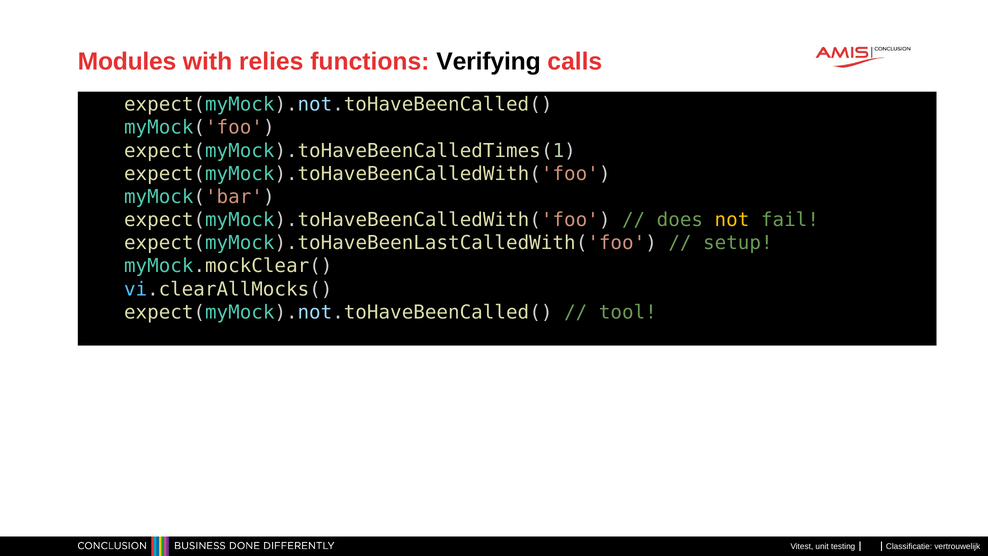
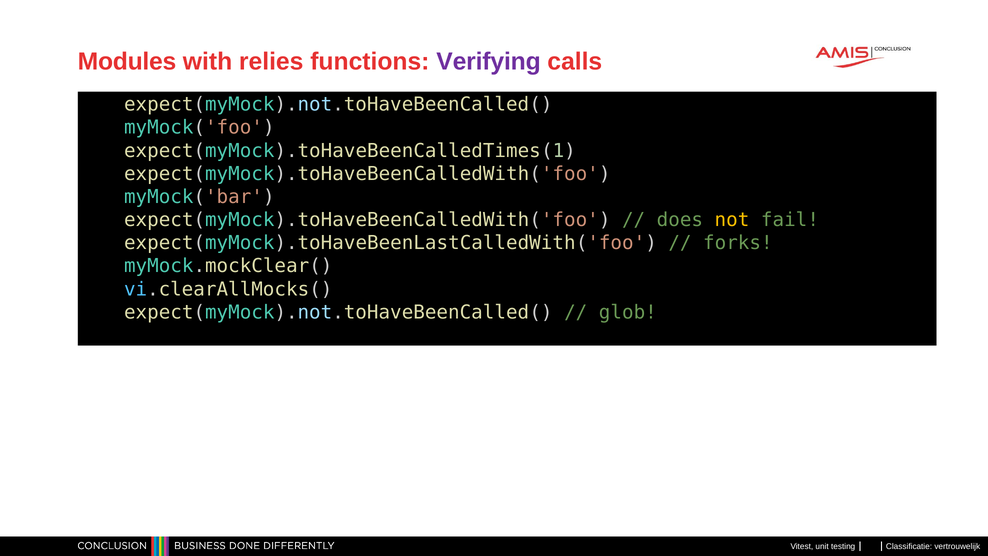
Verifying colour: black -> purple (489, 61)
setup: setup -> forks (738, 243)
tool: tool -> glob (628, 312)
